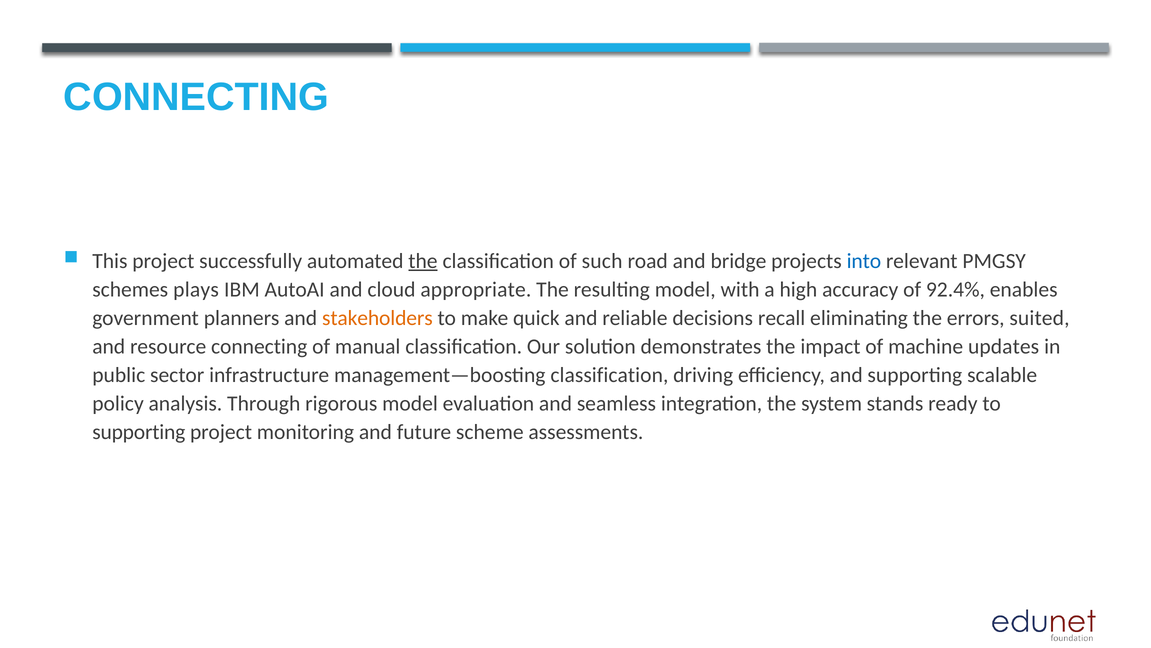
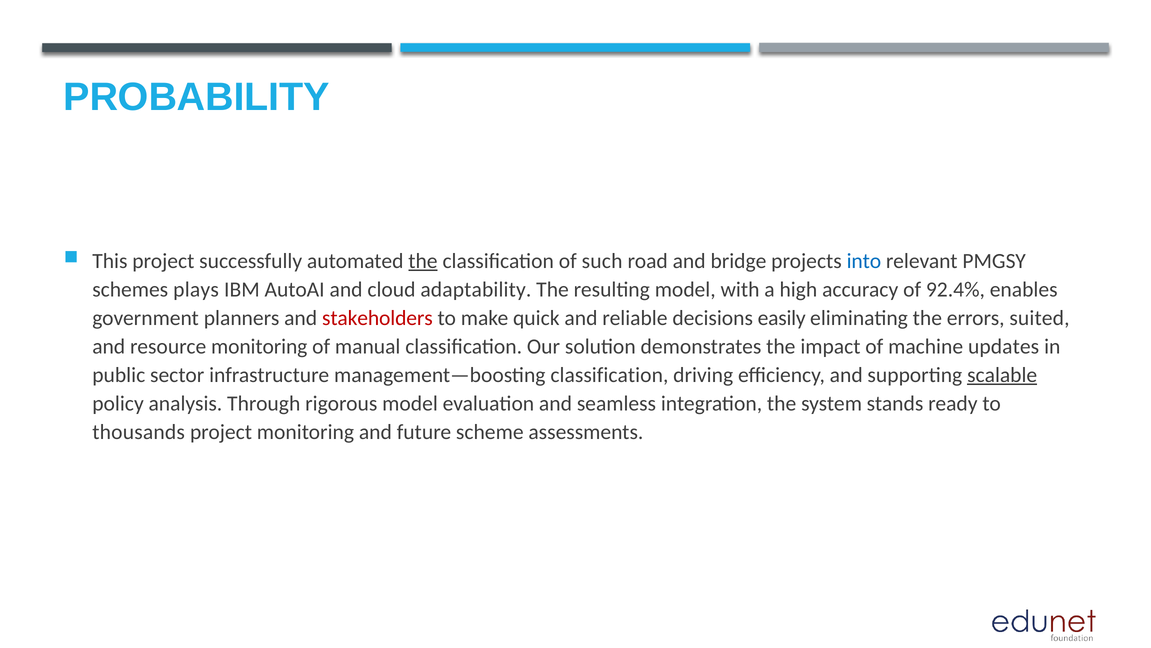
CONNECTING: CONNECTING -> PROBABILITY (196, 97)
appropriate: appropriate -> adaptability (476, 289)
stakeholders colour: orange -> red (377, 318)
recall: recall -> easily (782, 318)
resource connecting: connecting -> monitoring (259, 346)
scalable underline: none -> present (1002, 375)
supporting: supporting -> thousands (139, 432)
